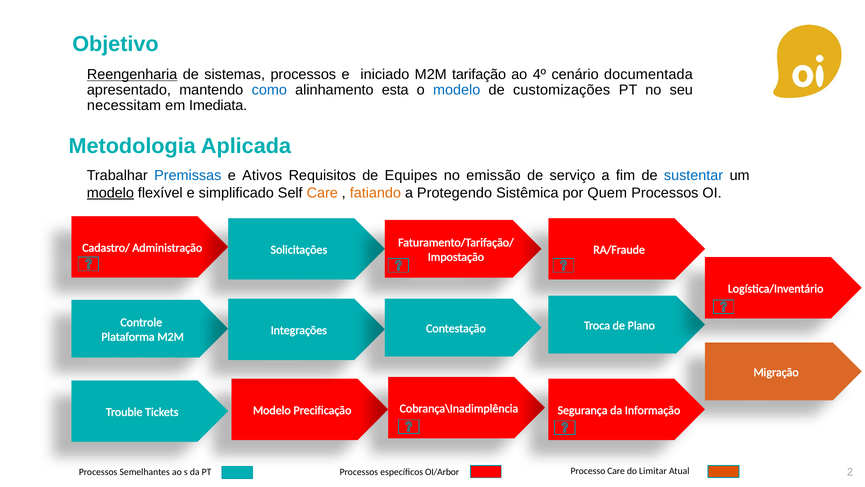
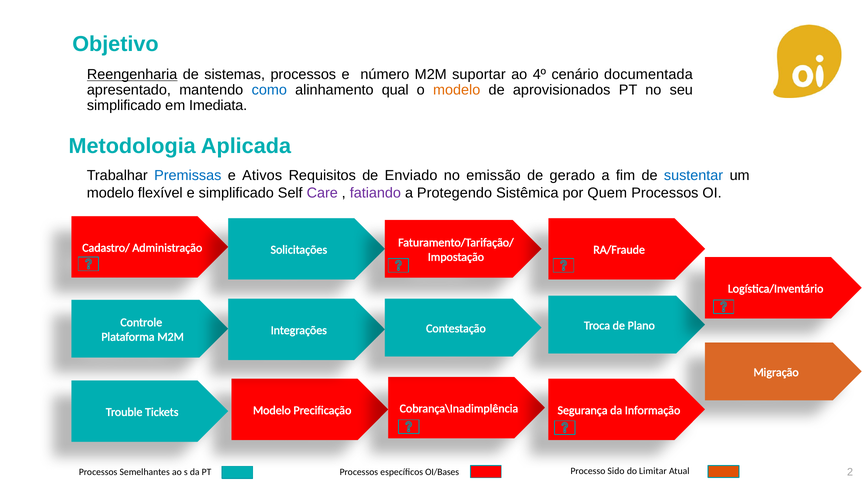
iniciado: iniciado -> número (385, 74)
tarifação: tarifação -> suportar (479, 74)
esta: esta -> qual (395, 90)
modelo colour: blue -> orange (457, 90)
customizações: customizações -> aprovisionados (562, 90)
necessitam: necessitam -> simplificado (124, 106)
Equipes: Equipes -> Enviado (411, 175)
serviço: serviço -> gerado (572, 175)
modelo underline: present -> none (110, 193)
Care colour: orange -> purple (322, 193)
fatiando colour: orange -> purple (375, 193)
OI/Arbor: OI/Arbor -> OI/Bases (442, 472)
Processo Care: Care -> Sido (616, 471)
